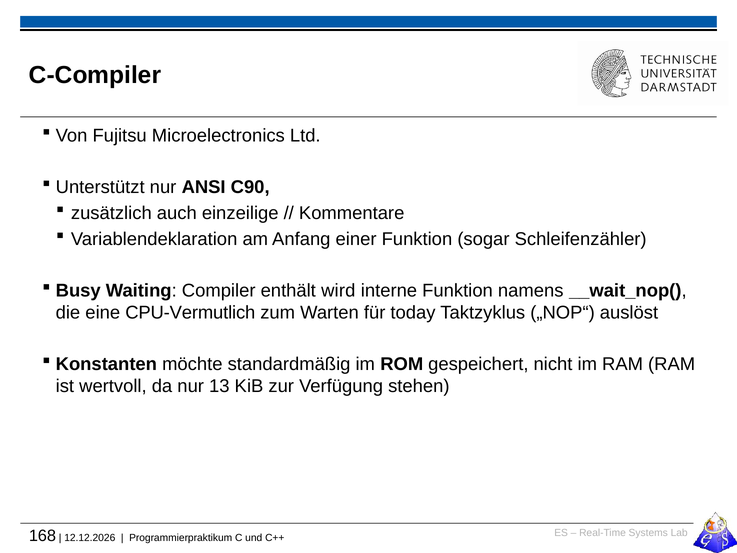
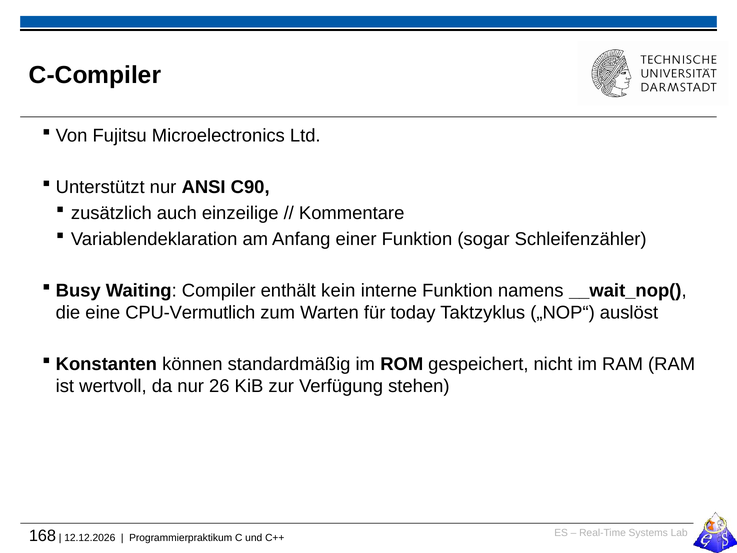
wird: wird -> kein (338, 290)
möchte: möchte -> können (192, 364)
13: 13 -> 26 (219, 386)
